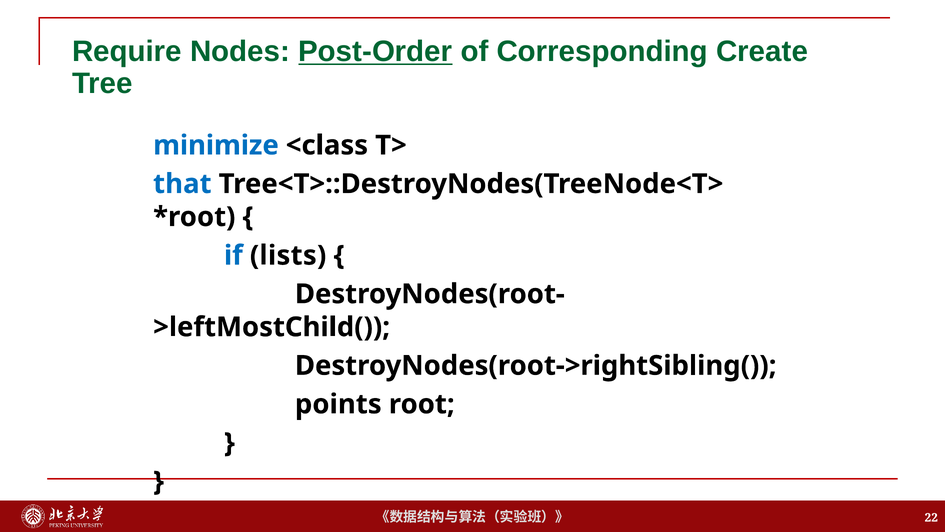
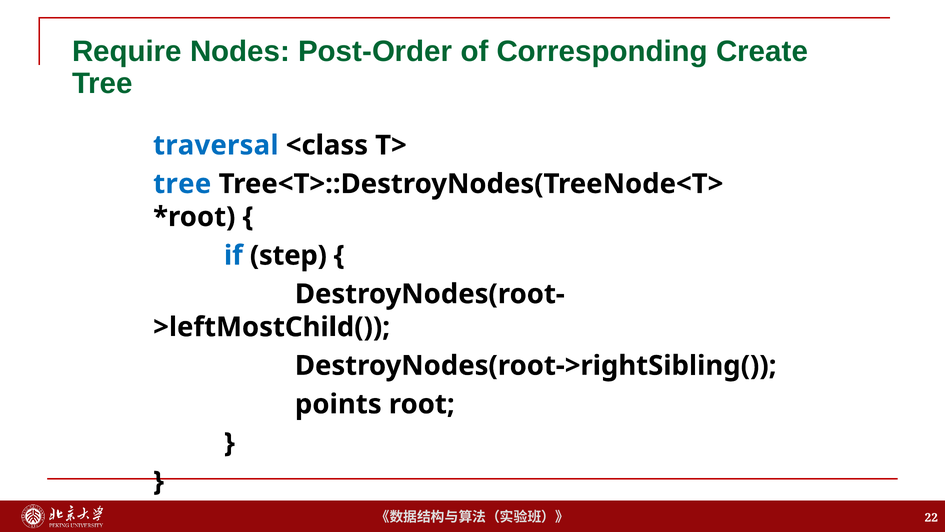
Post-Order underline: present -> none (375, 52)
minimize: minimize -> traversal (216, 145)
that: that -> tree (182, 184)
lists: lists -> step (288, 255)
